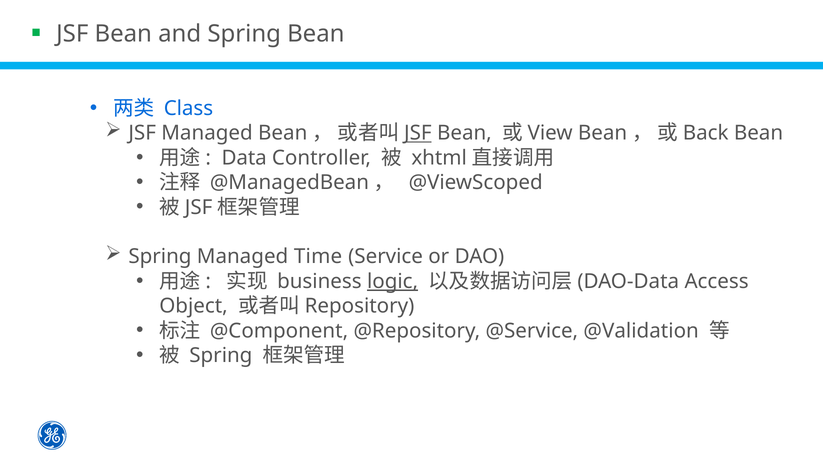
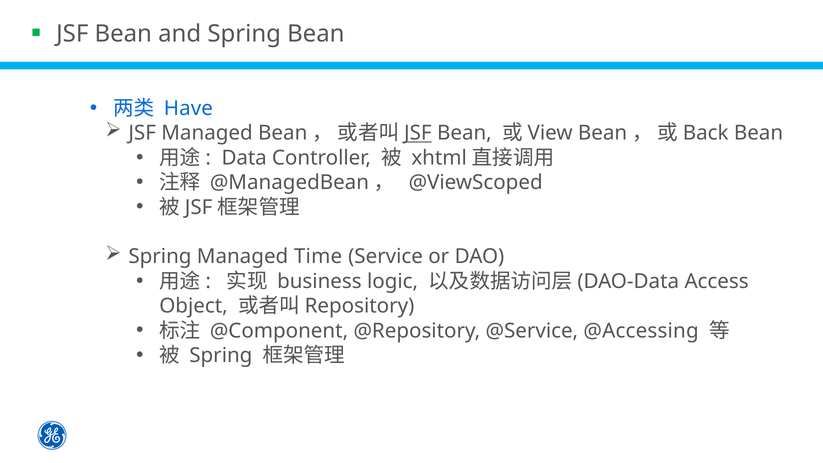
Class: Class -> Have (188, 109)
logic underline: present -> none (393, 281)
@Validation: @Validation -> @Accessing (641, 331)
